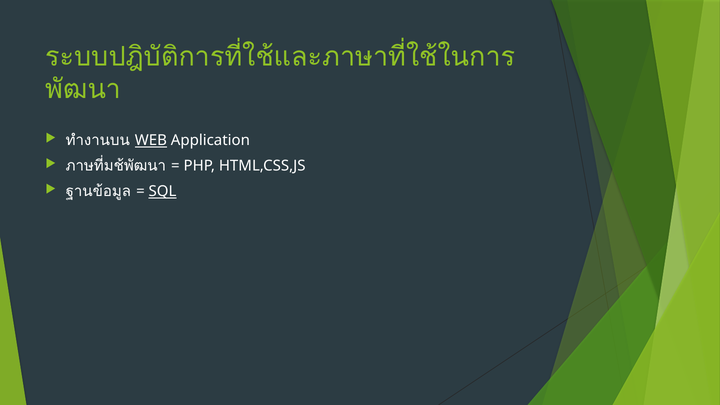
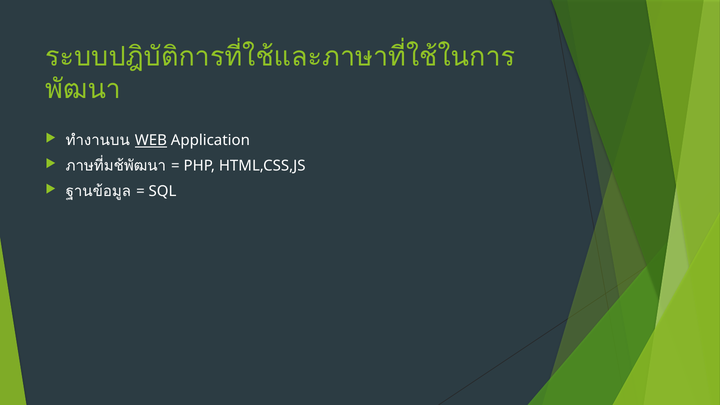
SQL underline: present -> none (162, 191)
